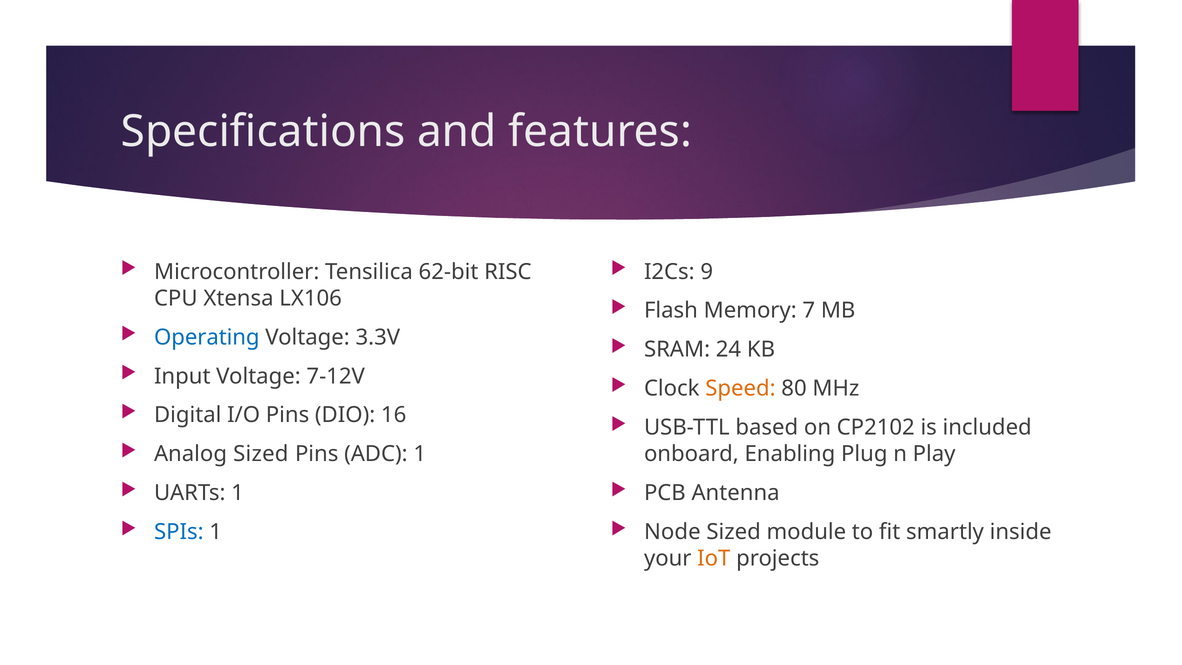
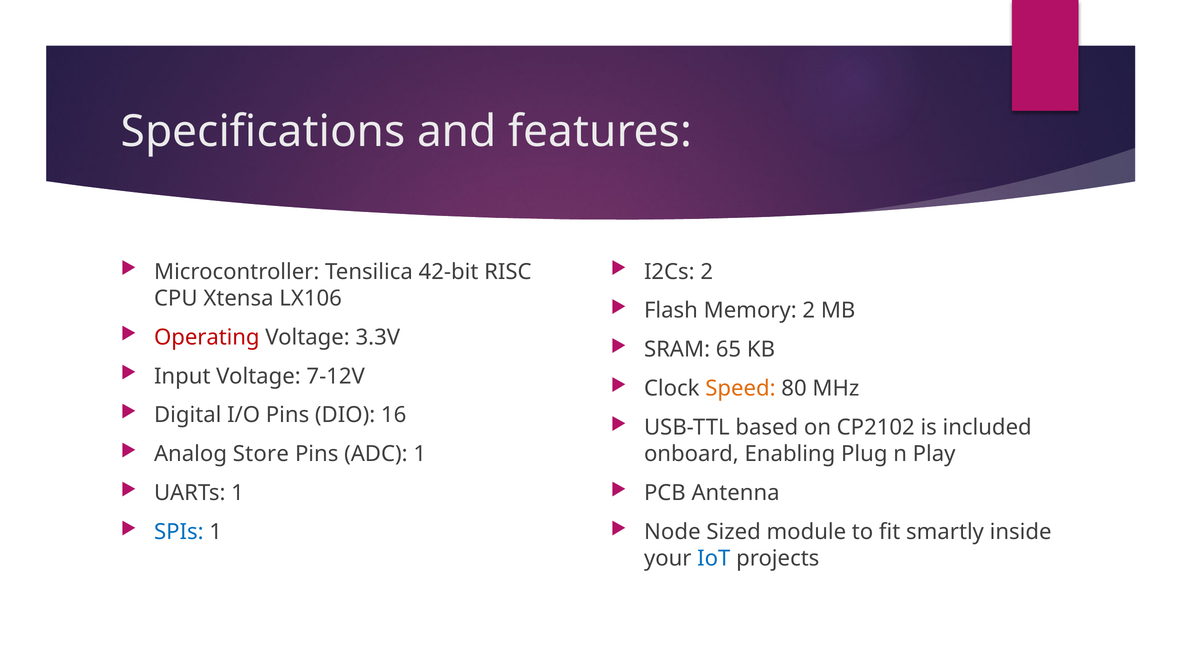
62-bit: 62-bit -> 42-bit (449, 272)
I2Cs 9: 9 -> 2 (707, 272)
Memory 7: 7 -> 2 (809, 311)
Operating colour: blue -> red (207, 337)
24: 24 -> 65 (728, 350)
Analog Sized: Sized -> Store (261, 454)
IoT colour: orange -> blue (714, 558)
